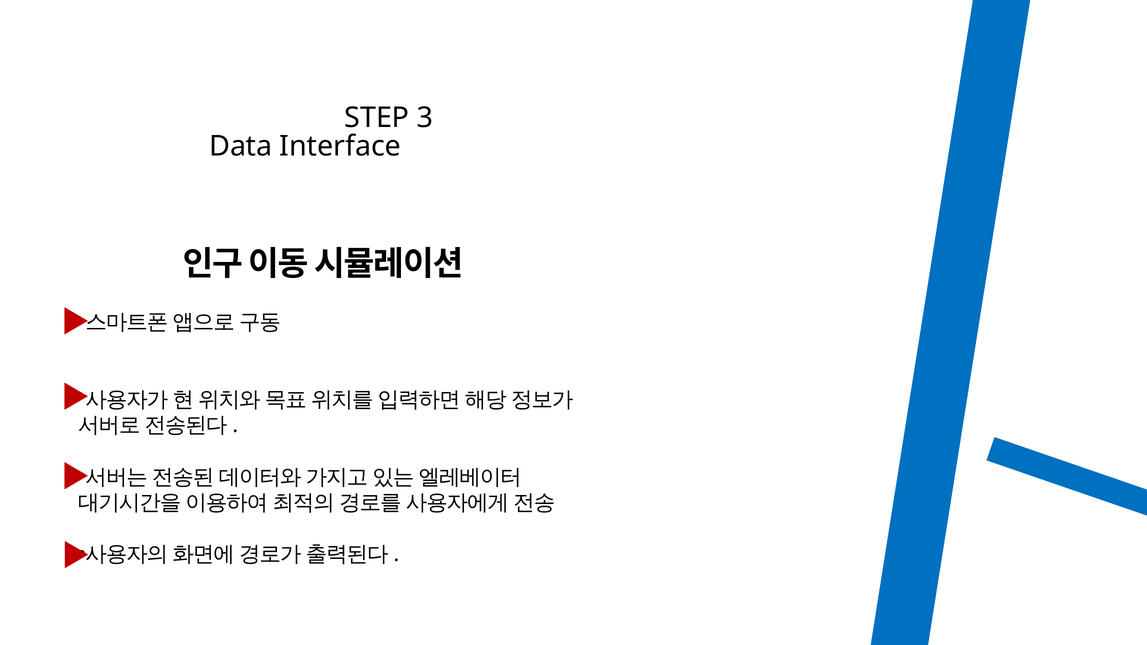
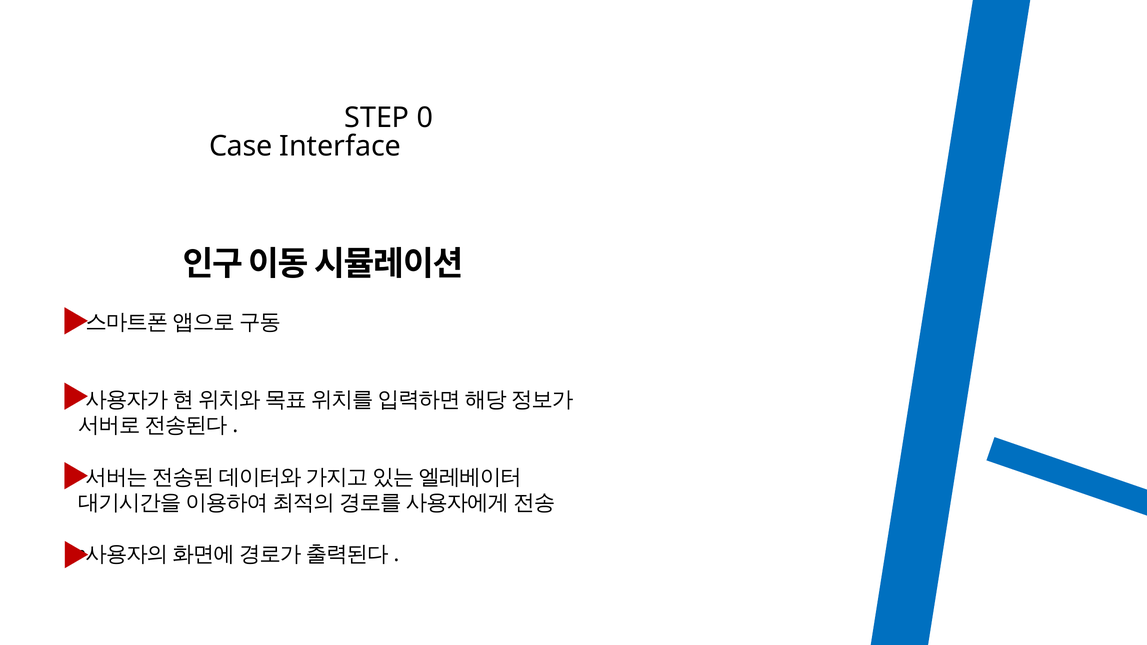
3: 3 -> 0 (425, 118)
Data: Data -> Case (241, 146)
